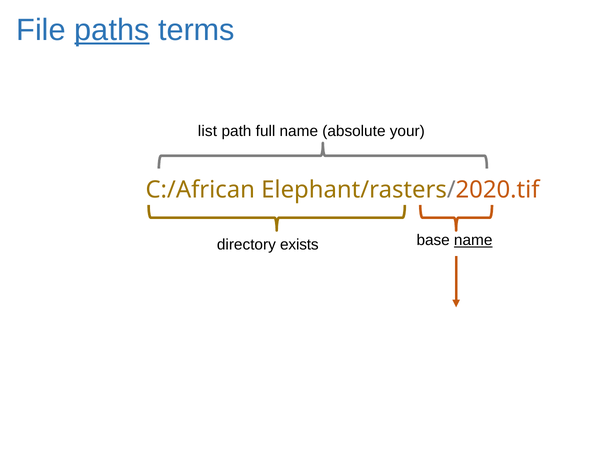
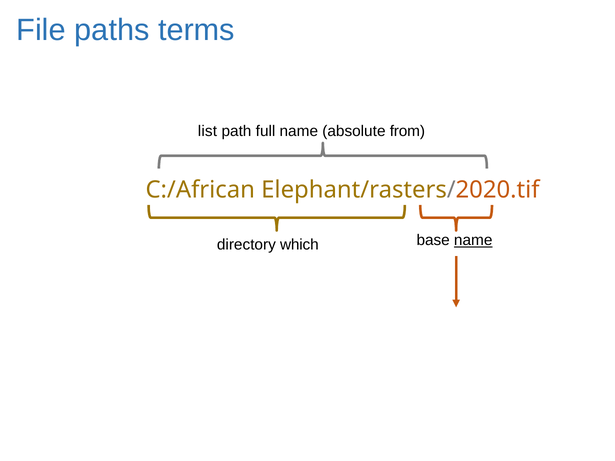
paths underline: present -> none (112, 30)
your: your -> from (407, 131)
exists: exists -> which (299, 245)
